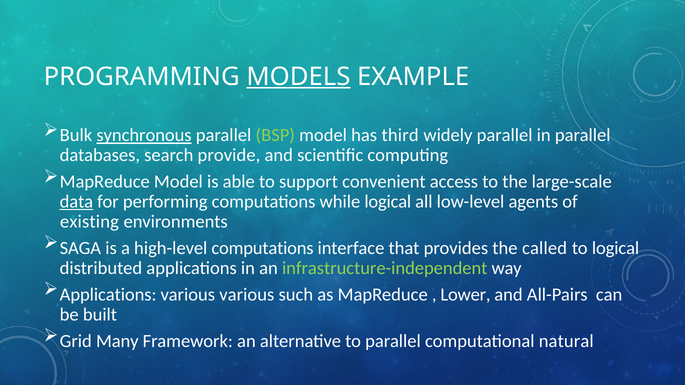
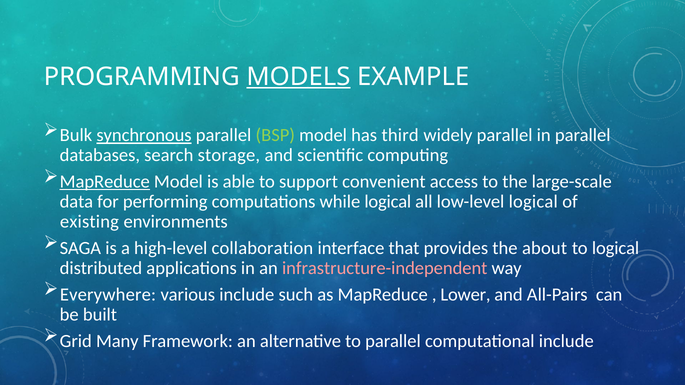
provide: provide -> storage (229, 155)
MapReduce underline: none -> present (105, 182)
data underline: present -> none (76, 202)
low-level agents: agents -> logical (533, 202)
high-level computations: computations -> collaboration (262, 248)
called: called -> about (545, 248)
infrastructure-independent colour: light green -> pink (385, 268)
Applications: Applications -> Everywhere (108, 295)
various various: various -> include (247, 295)
computational natural: natural -> include (566, 341)
